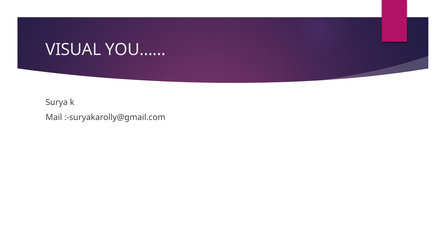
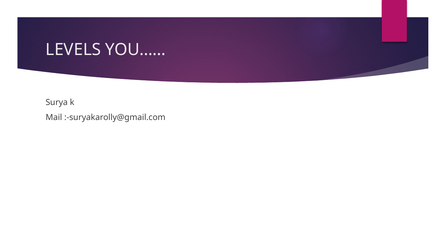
VISUAL: VISUAL -> LEVELS (73, 50)
